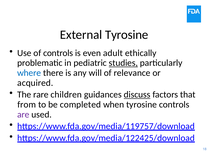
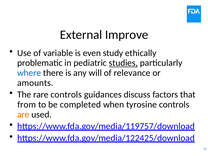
External Tyrosine: Tyrosine -> Improve (127, 35)
of controls: controls -> variable (58, 53)
adult: adult -> study (113, 53)
acquired: acquired -> amounts (35, 83)
rare children: children -> controls (66, 95)
discuss underline: present -> none (137, 95)
are colour: purple -> orange (23, 115)
